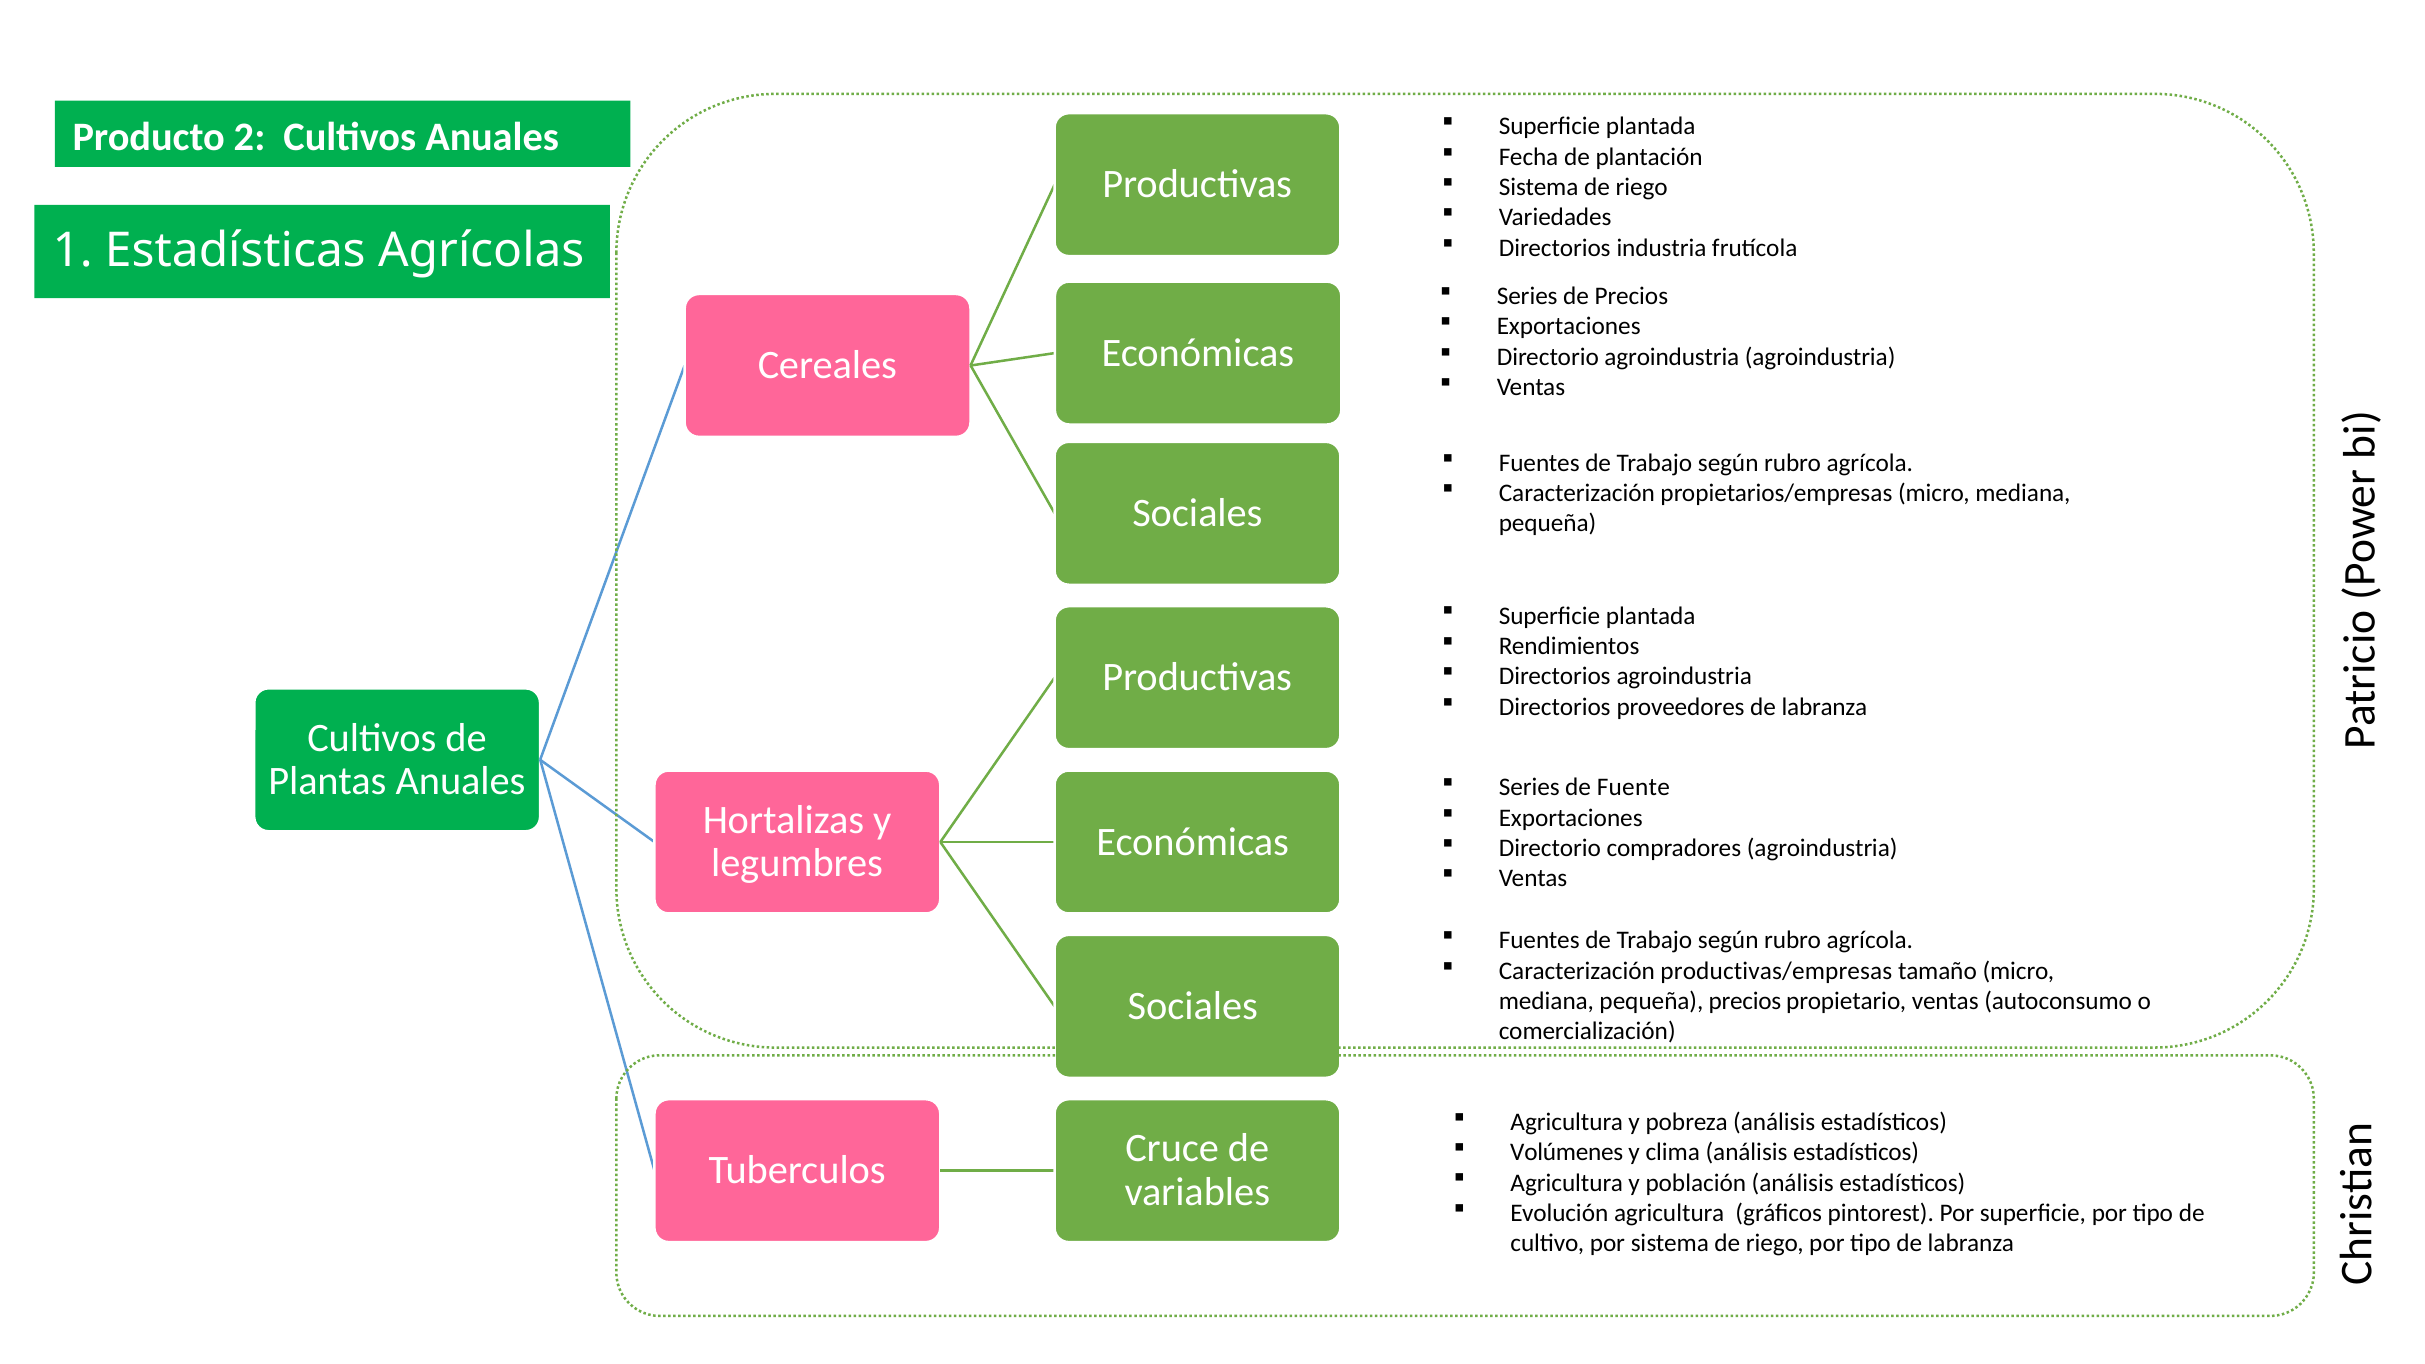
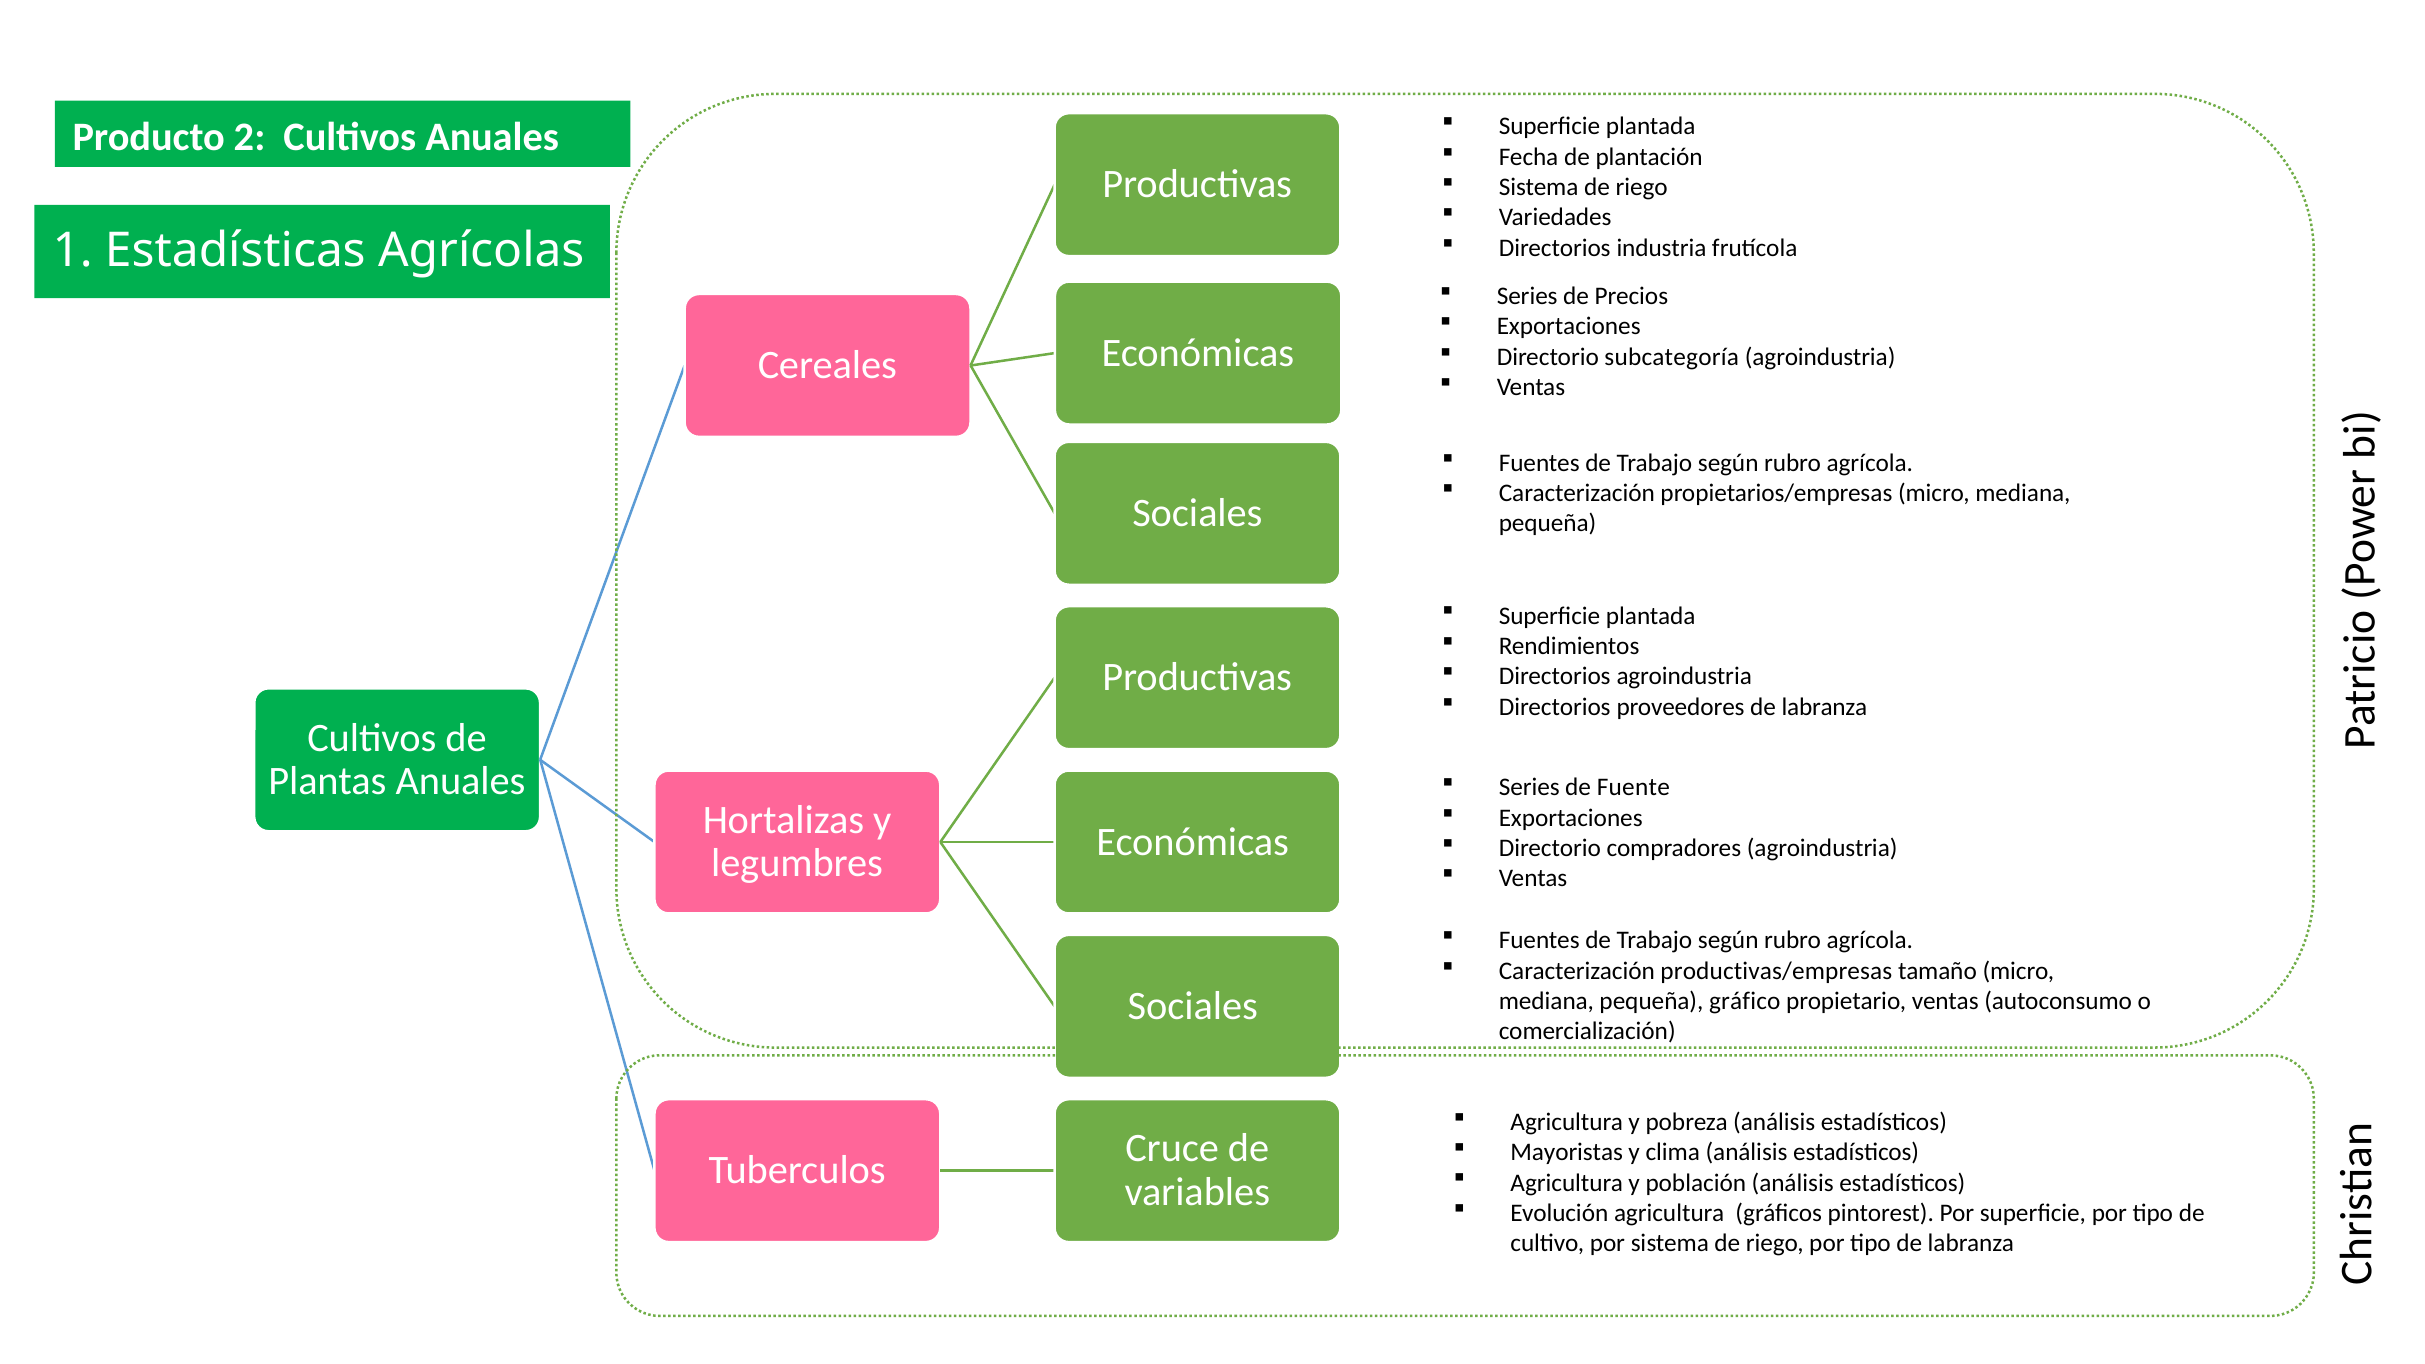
Directorio agroindustria: agroindustria -> subcategoría (1672, 357)
pequeña precios: precios -> gráfico (1745, 1001)
Volúmenes: Volúmenes -> Mayoristas (1567, 1152)
